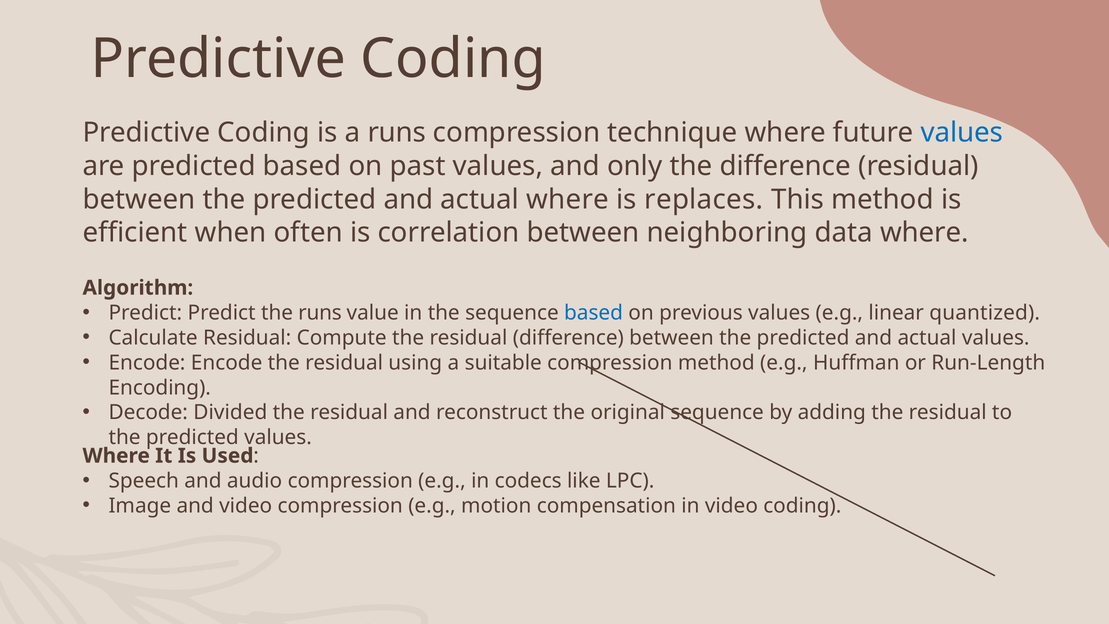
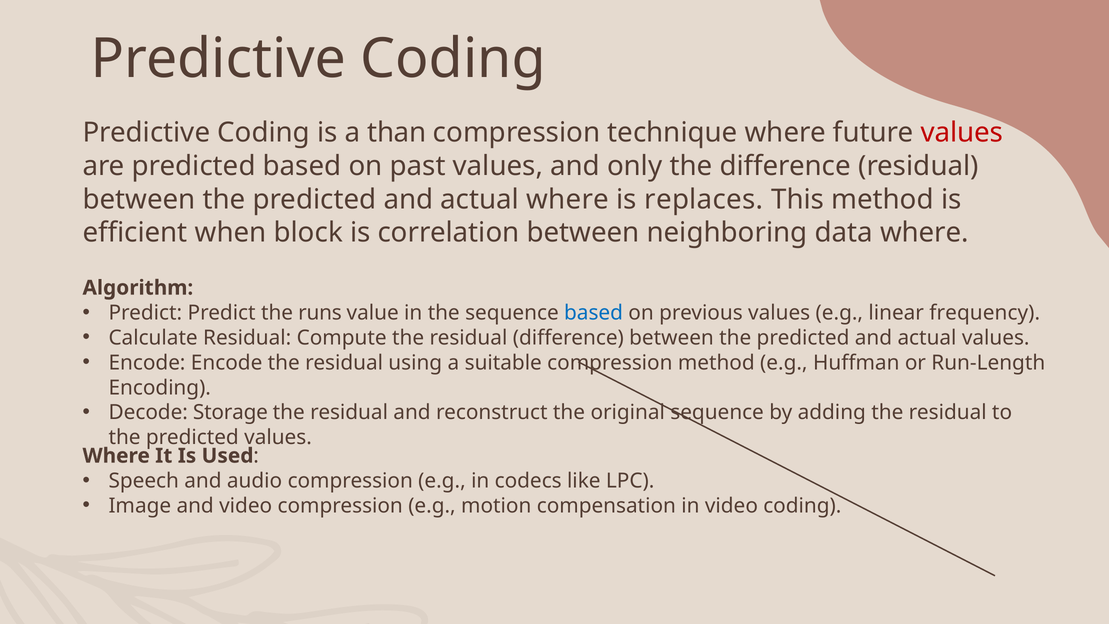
a runs: runs -> than (397, 133)
values colour: blue -> red (962, 133)
often: often -> block (308, 233)
quantized: quantized -> frequency (985, 313)
Divided: Divided -> Storage (230, 412)
